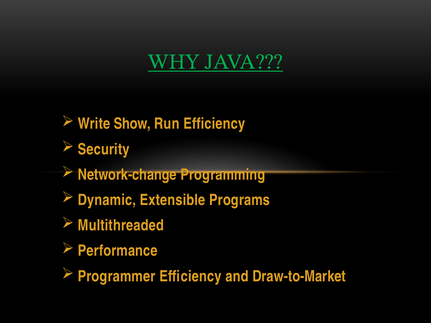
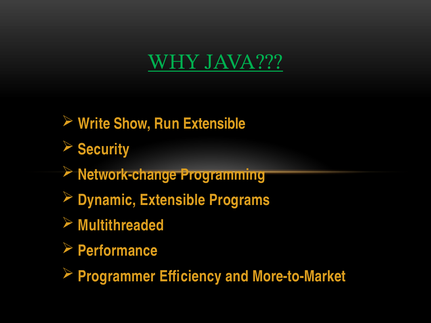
Run Efficiency: Efficiency -> Extensible (214, 124)
Draw-to-Market: Draw-to-Market -> More-to-Market (299, 276)
